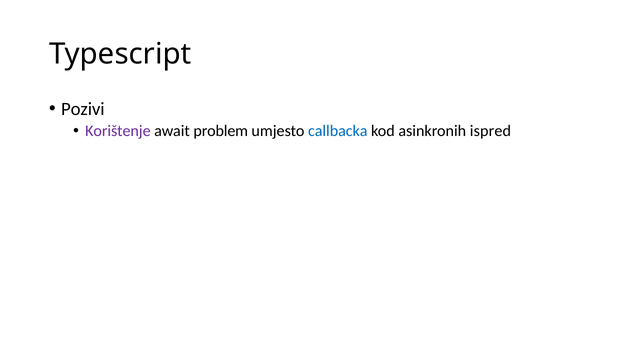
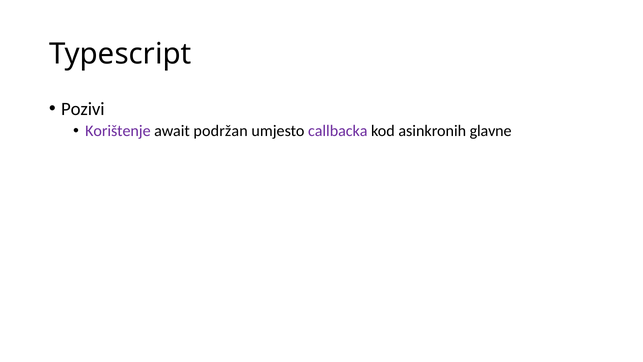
problem: problem -> podržan (221, 131)
callbacka colour: blue -> purple (338, 131)
ispred: ispred -> glavne (491, 131)
